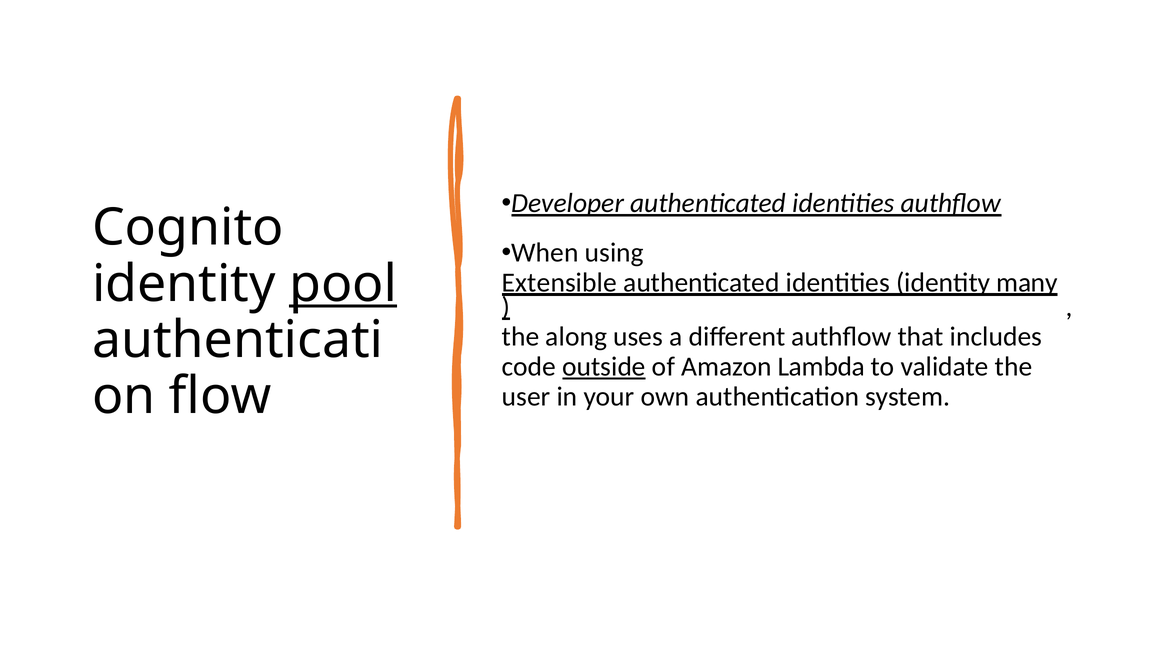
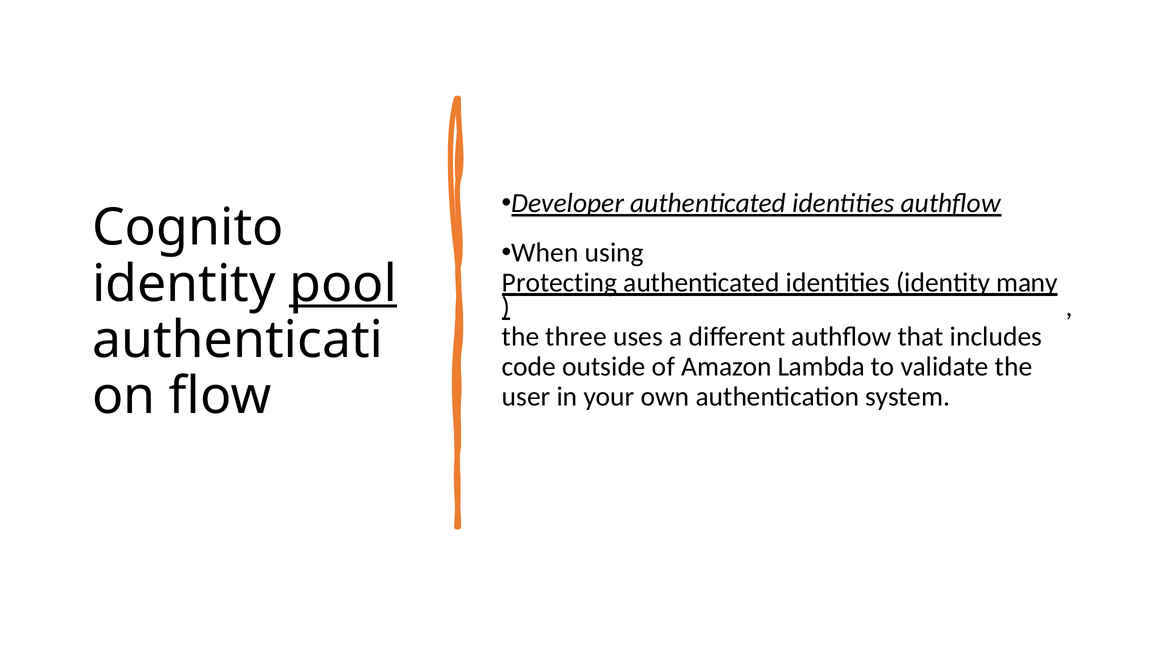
Extensible: Extensible -> Protecting (560, 283)
along: along -> three (576, 337)
outside underline: present -> none (604, 367)
